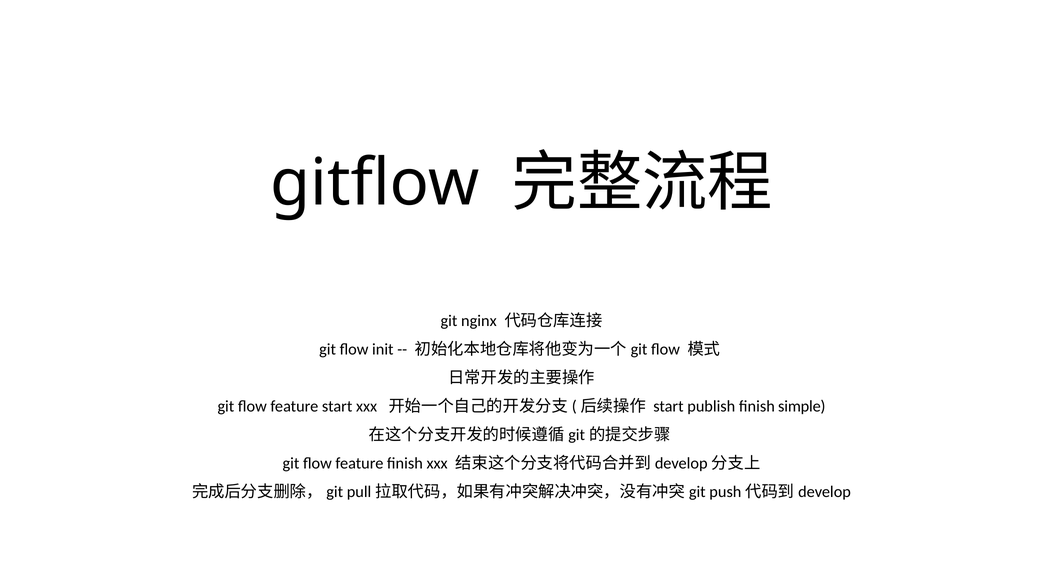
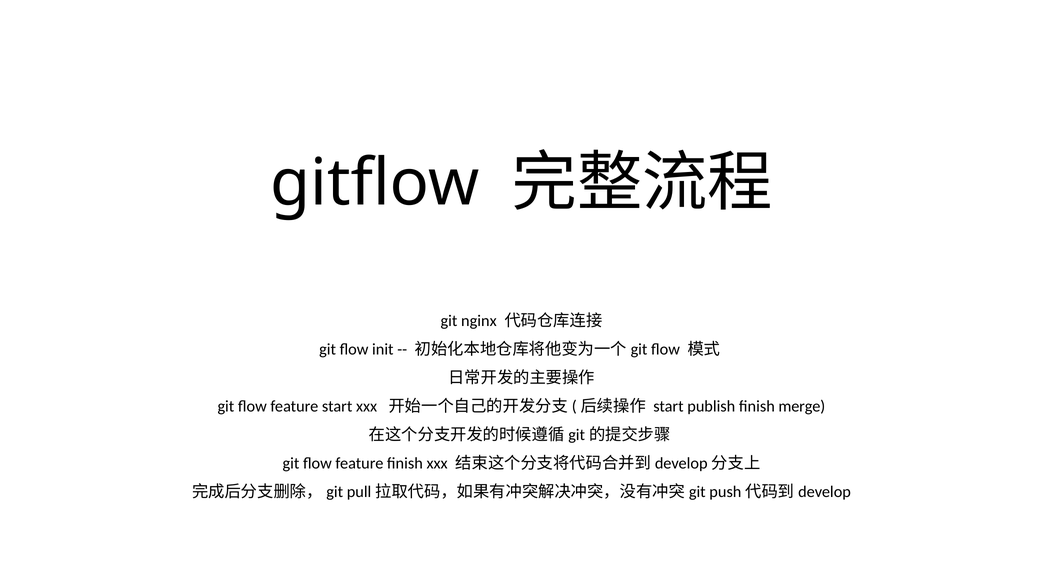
simple: simple -> merge (802, 406)
